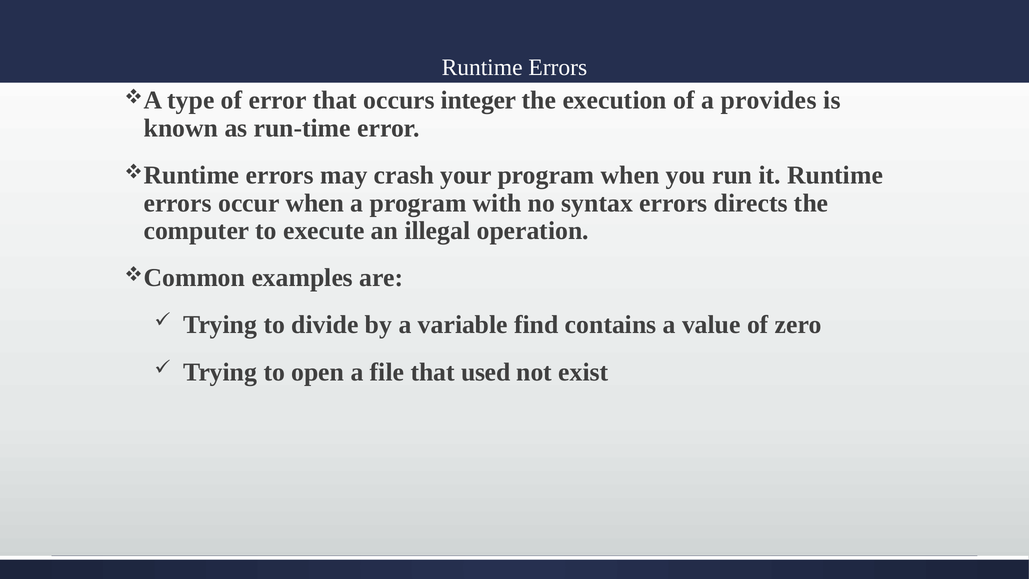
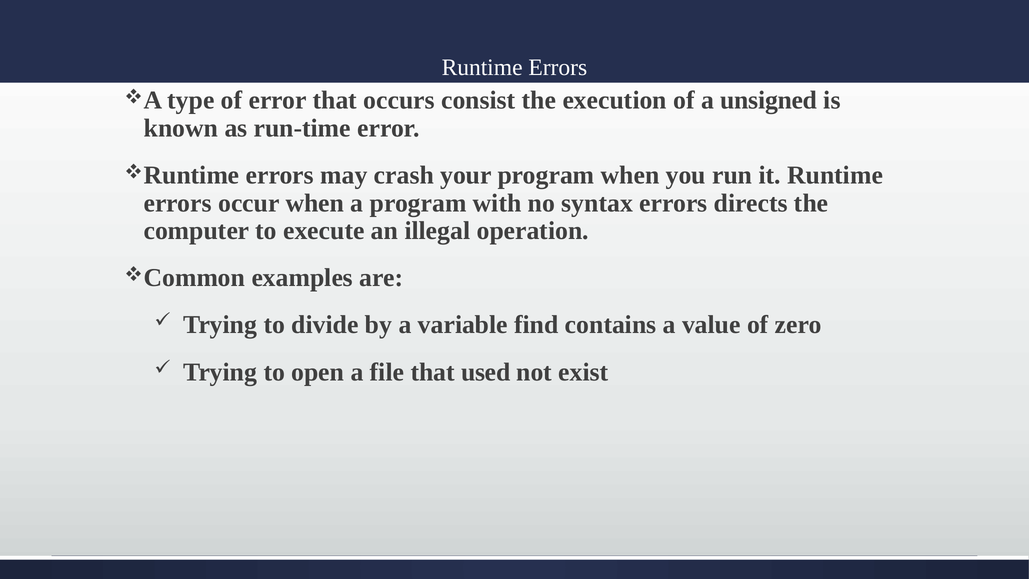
integer: integer -> consist (478, 100)
provides: provides -> unsigned (769, 100)
